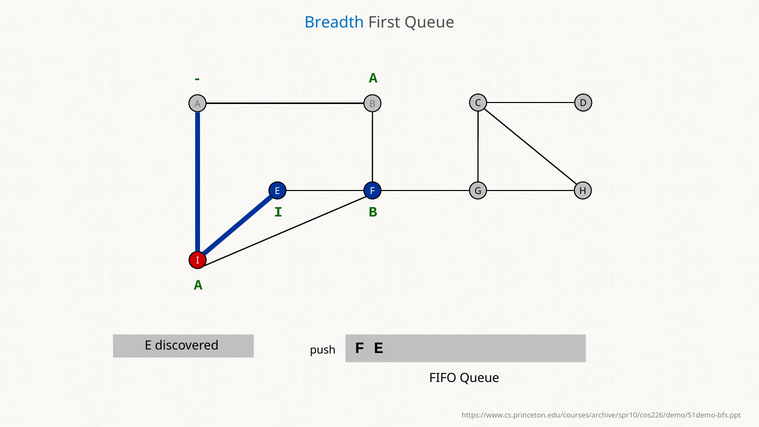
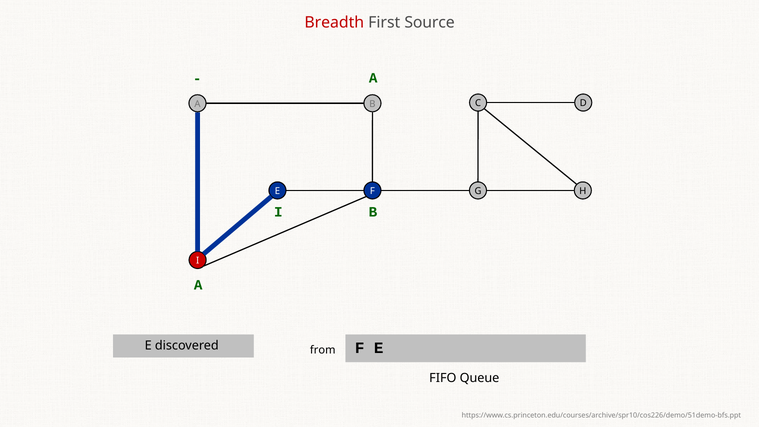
Breadth colour: blue -> red (334, 22)
First Queue: Queue -> Source (430, 22)
push: push -> from (323, 350)
